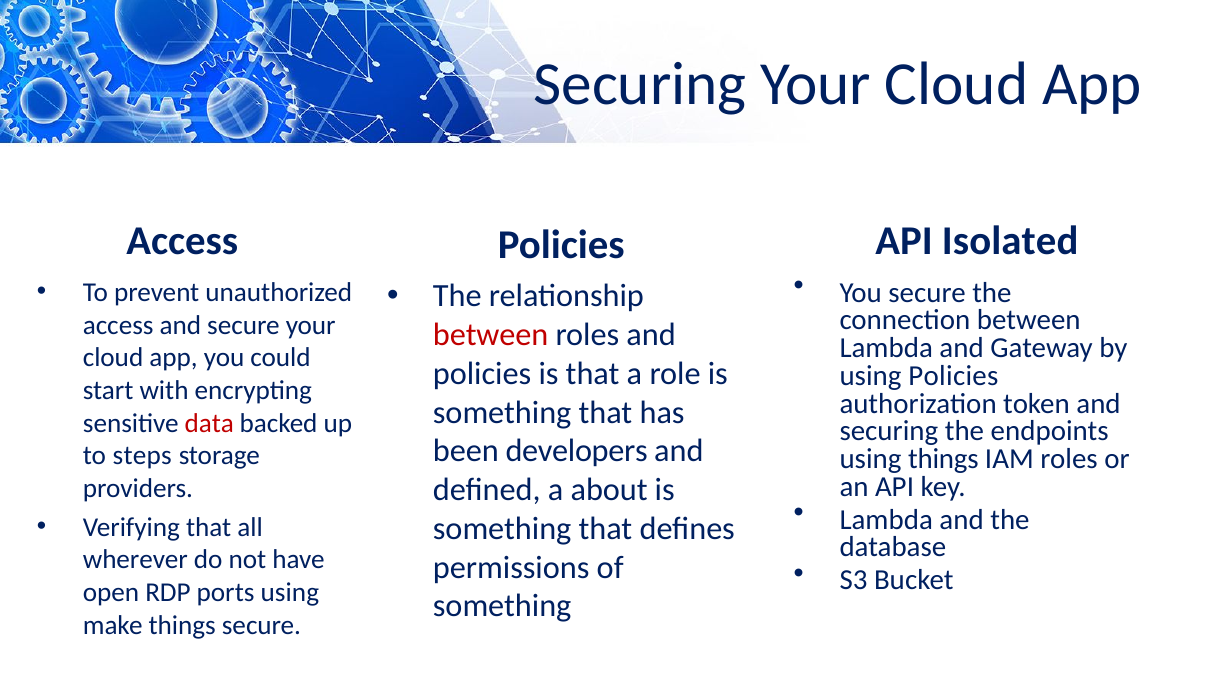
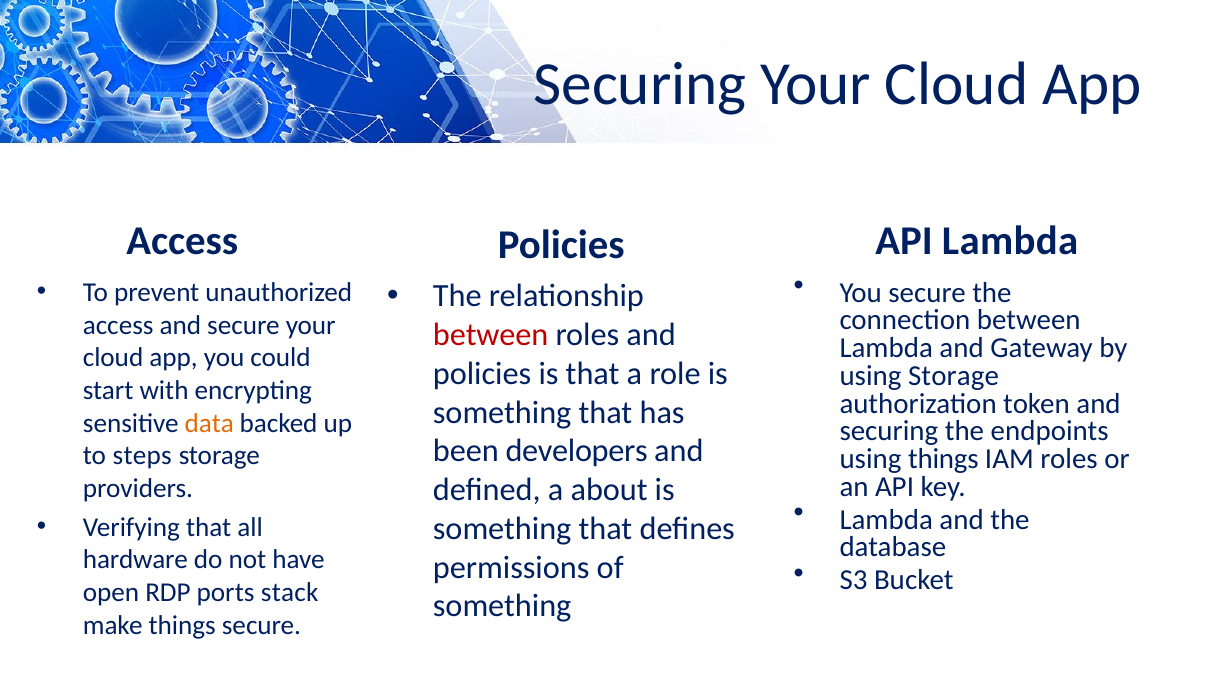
API Isolated: Isolated -> Lambda (1010, 242)
using Policies: Policies -> Storage (953, 376)
data colour: red -> orange (209, 423)
wherever: wherever -> hardware (135, 560)
ports using: using -> stack (290, 593)
